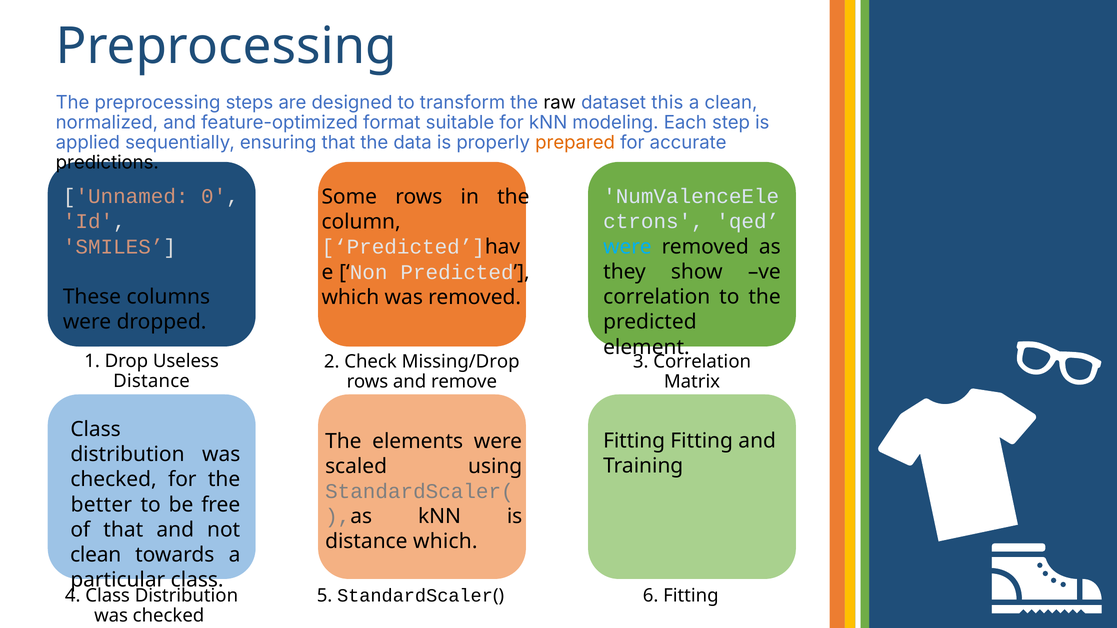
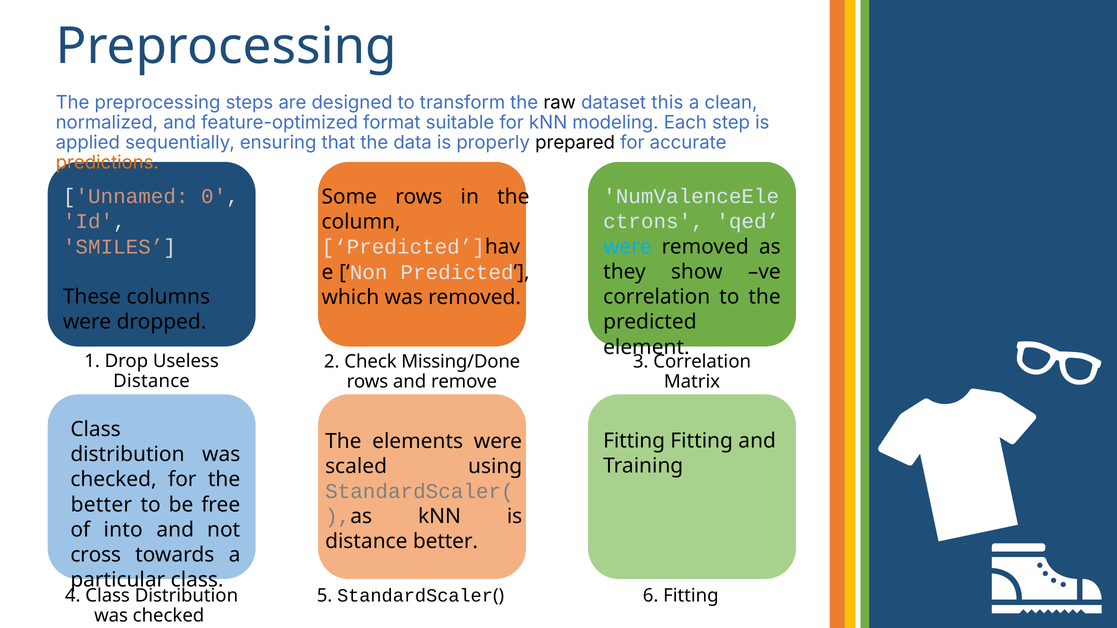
prepared colour: orange -> black (575, 143)
predictions colour: black -> orange (107, 163)
Missing/Drop: Missing/Drop -> Missing/Done (461, 362)
of that: that -> into (123, 530)
distance which: which -> better (445, 542)
clean: clean -> cross (96, 555)
